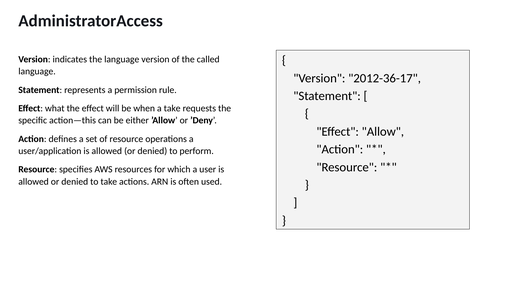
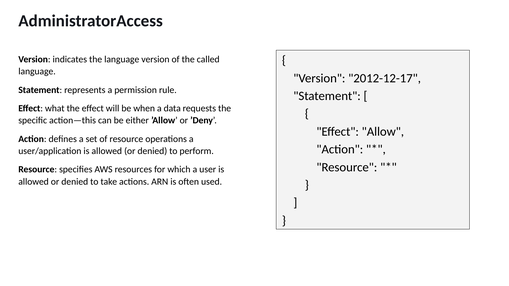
2012-36-17: 2012-36-17 -> 2012-12-17 (385, 78)
a take: take -> data (172, 108)
